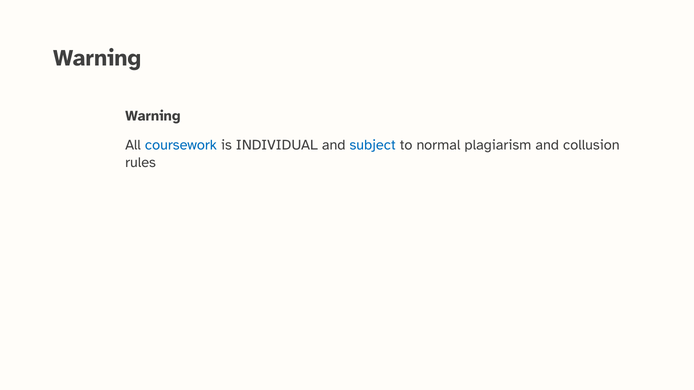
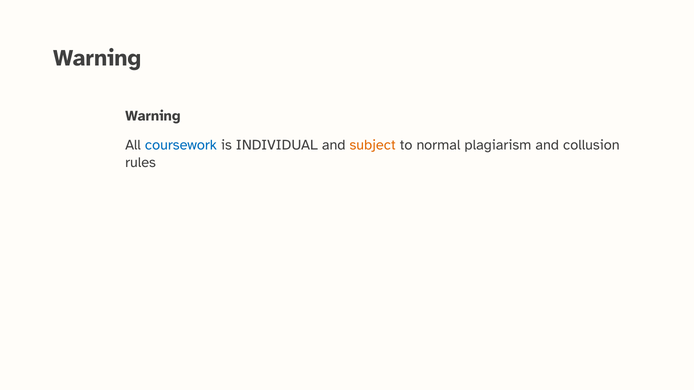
subject colour: blue -> orange (373, 145)
